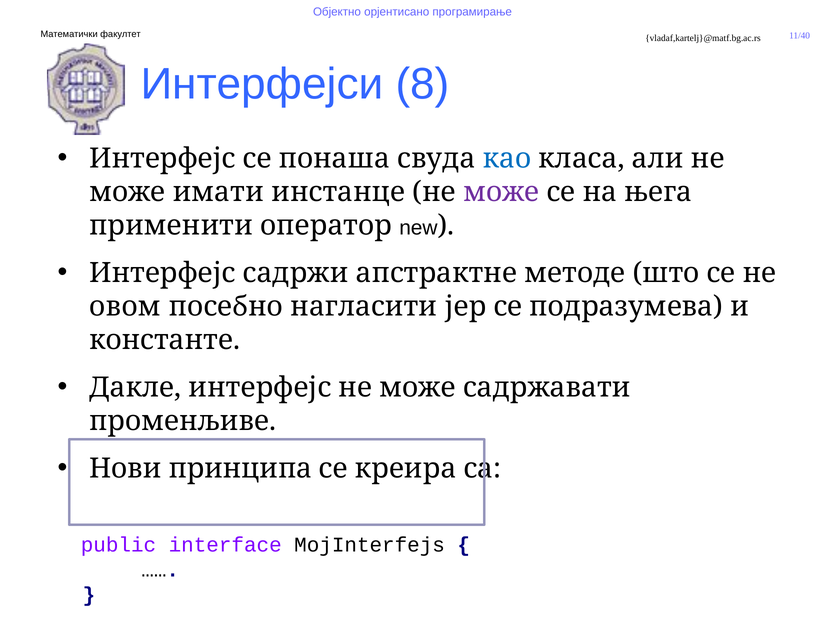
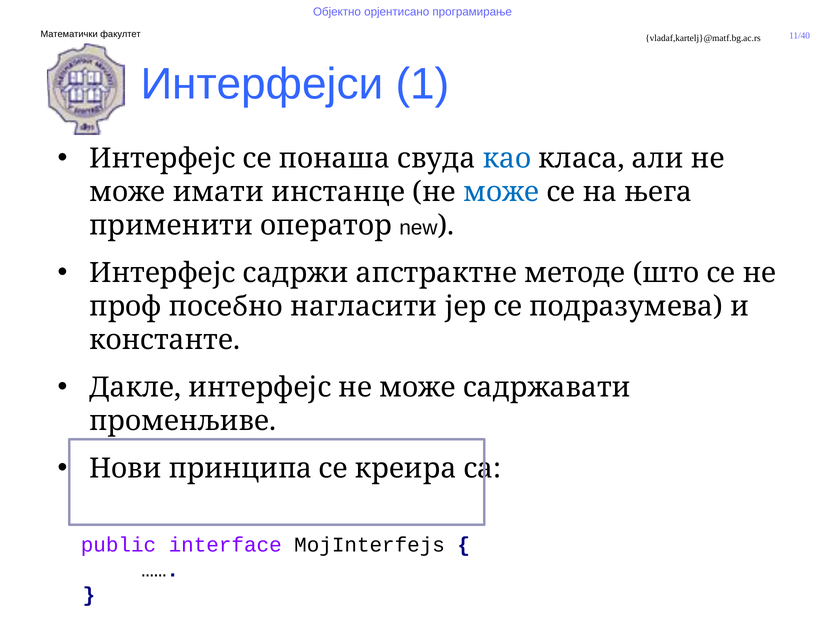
8: 8 -> 1 (423, 84)
може colour: purple -> blue (501, 192)
овом: овом -> проф (125, 307)
